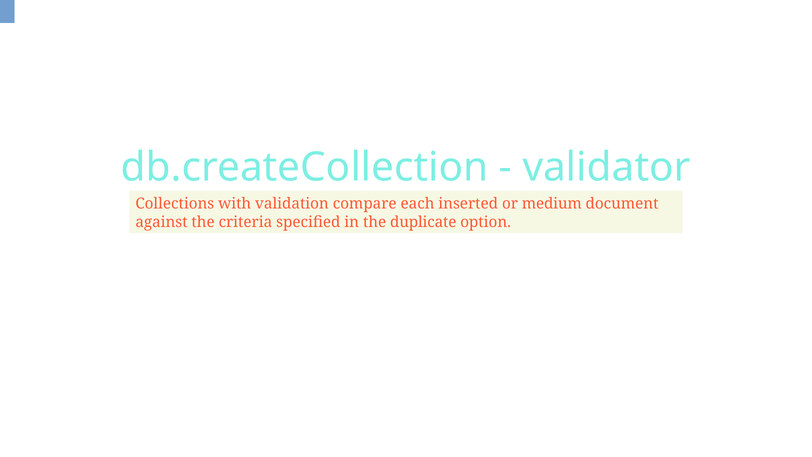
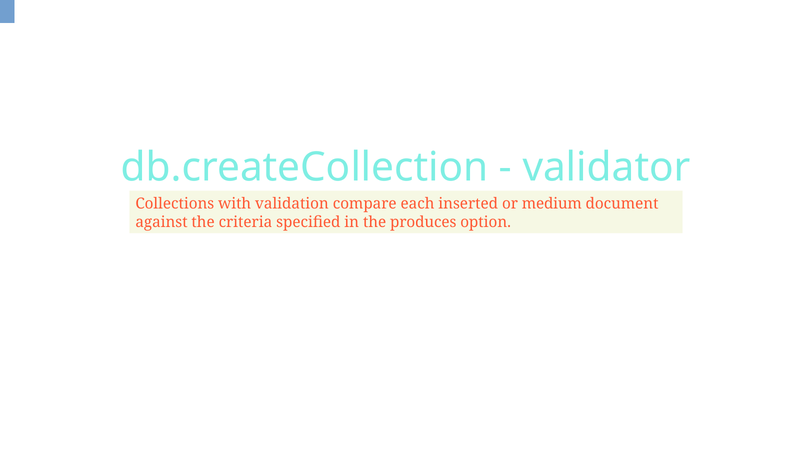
duplicate: duplicate -> produces (423, 222)
